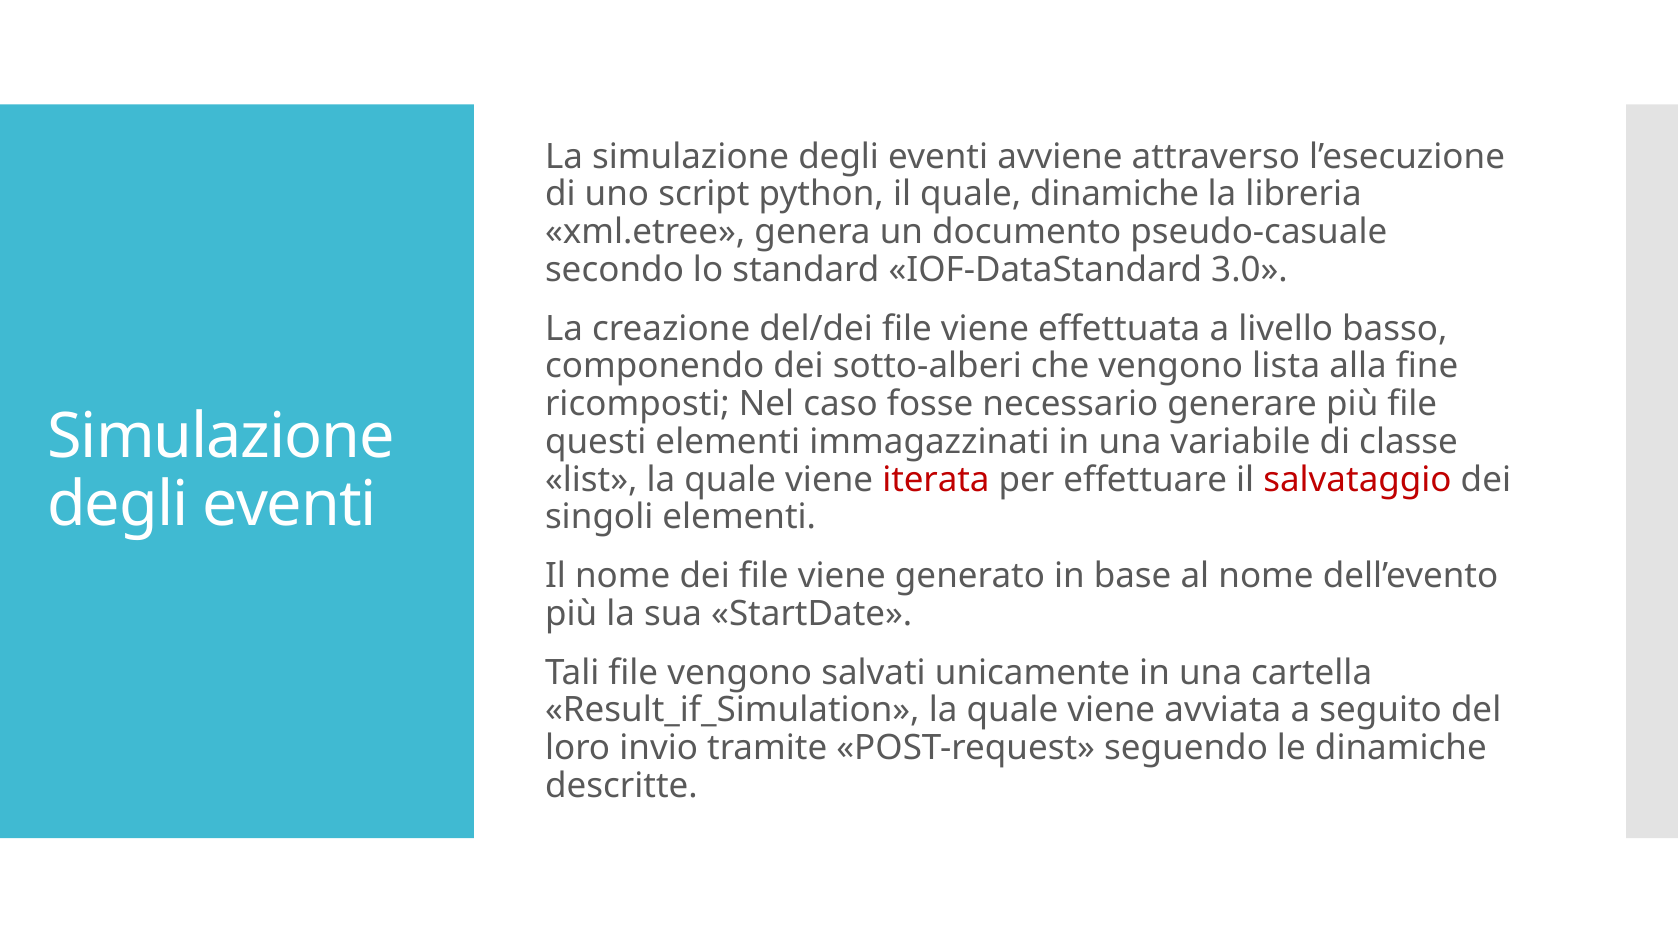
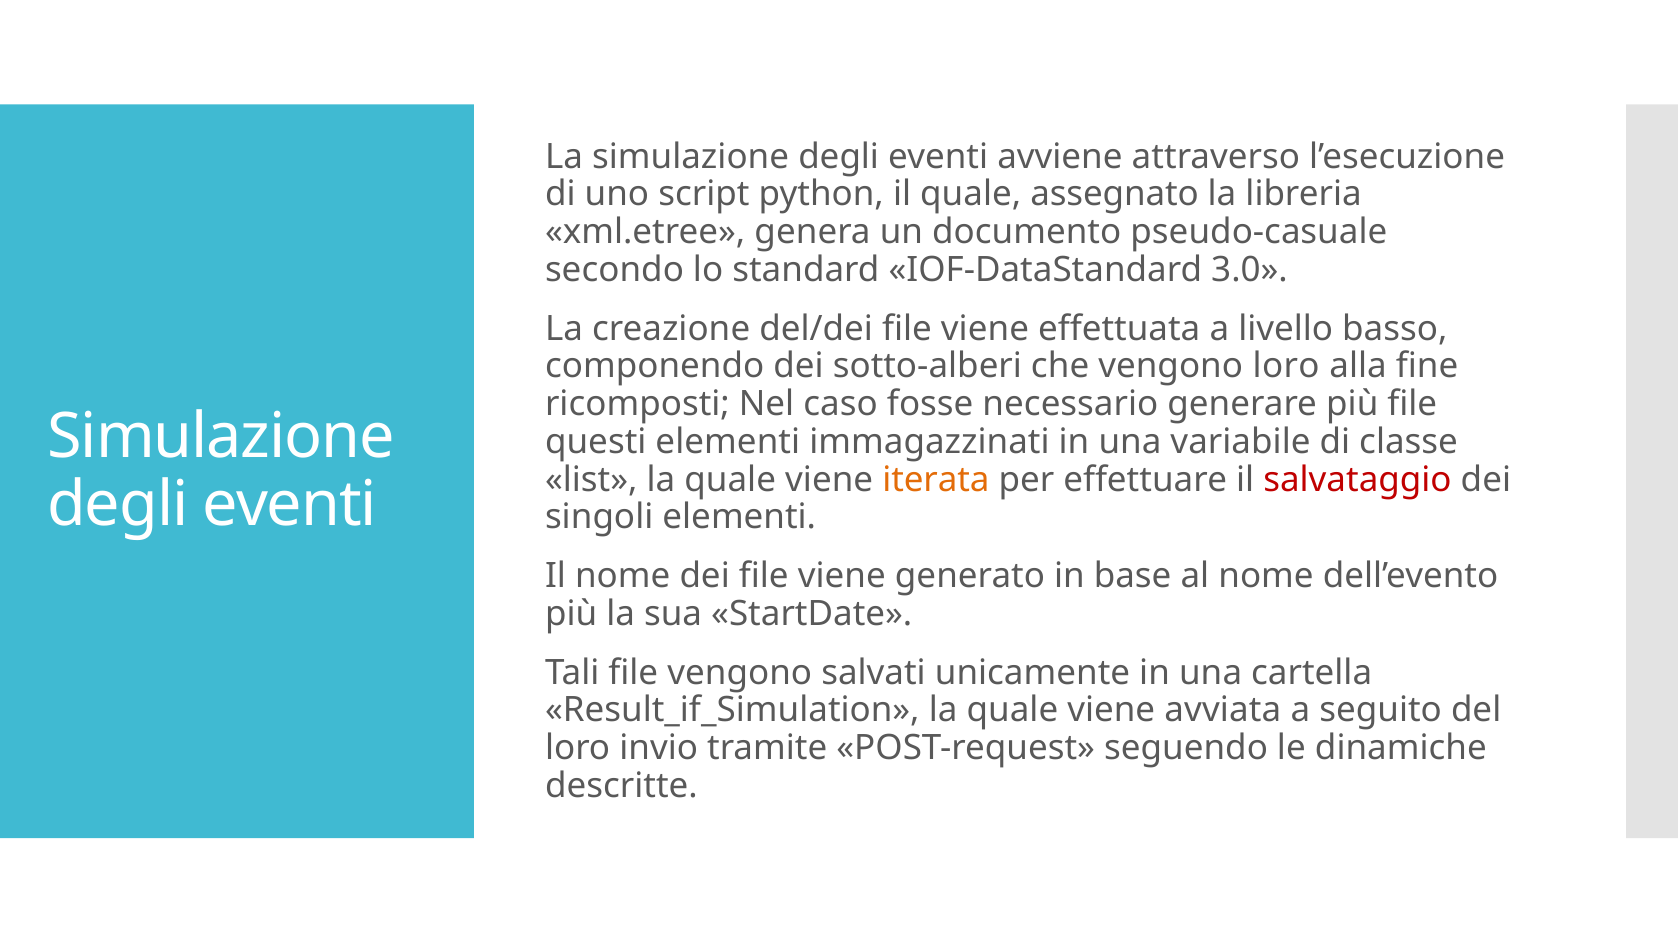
quale dinamiche: dinamiche -> assegnato (1114, 194)
vengono lista: lista -> loro (1286, 366)
iterata colour: red -> orange (936, 479)
